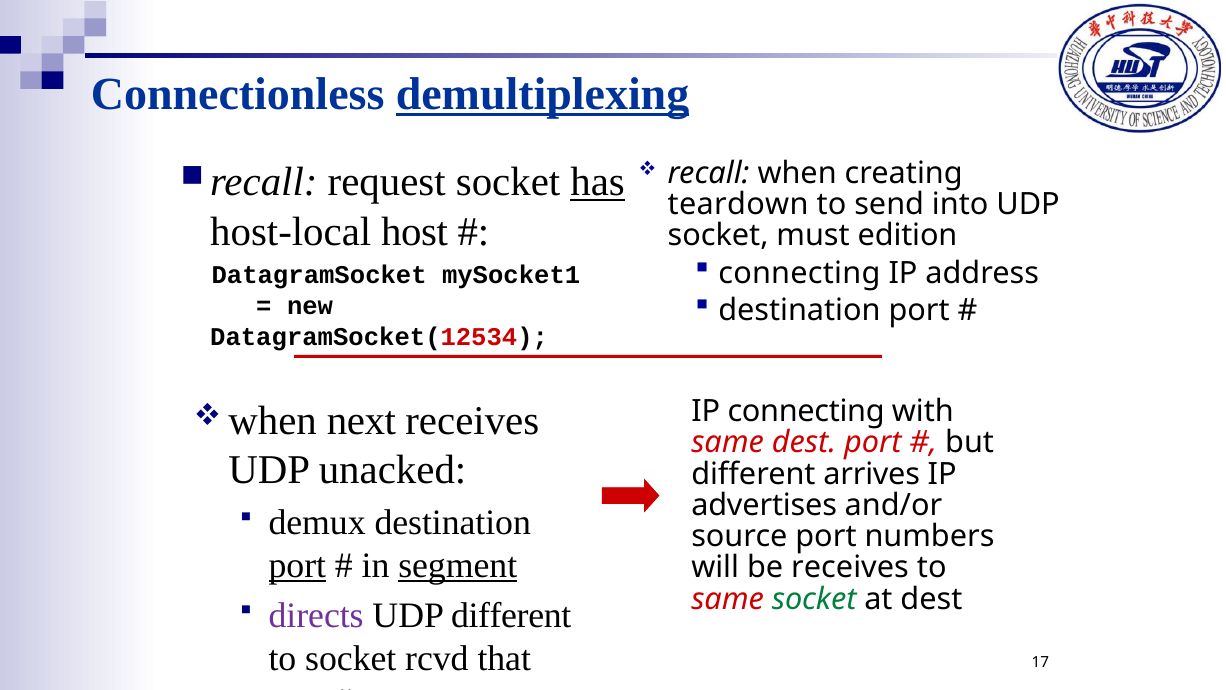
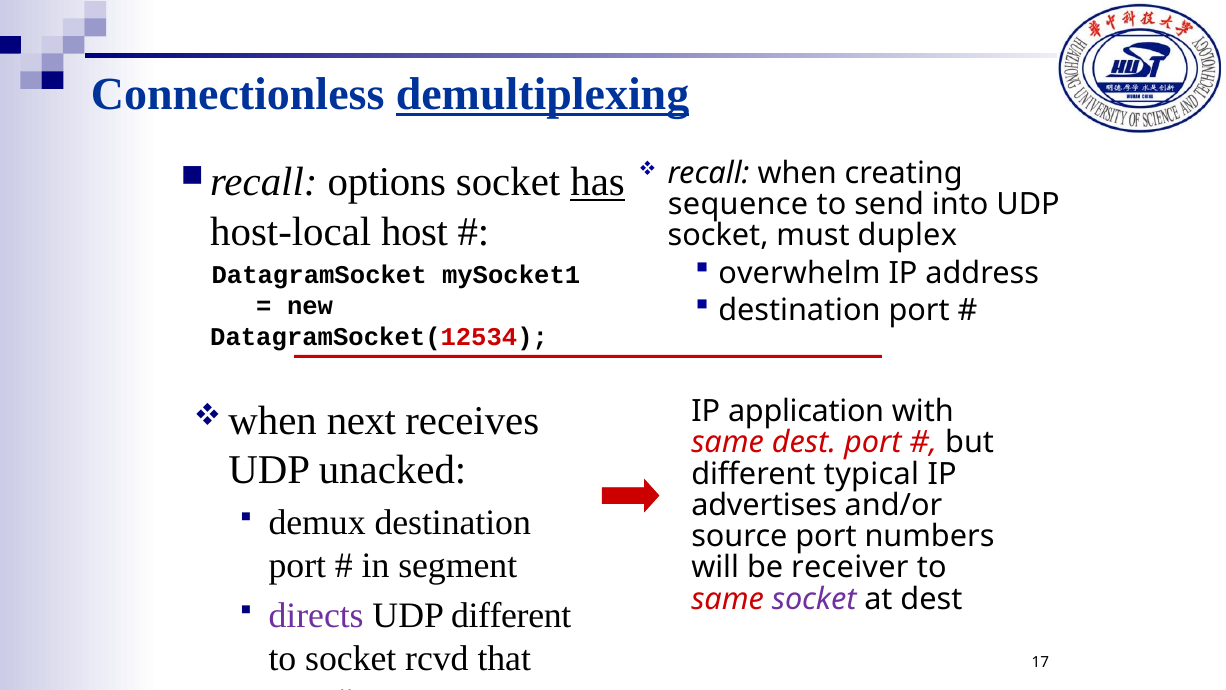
request: request -> options (387, 182)
teardown: teardown -> sequence (738, 204)
edition: edition -> duplex (907, 236)
connecting: connecting -> overwhelm (799, 273)
IP connecting: connecting -> application (806, 411)
arrives: arrives -> typical (871, 474)
port underline: present -> none (297, 565)
segment underline: present -> none (458, 565)
be receives: receives -> receiver (850, 567)
socket colour: green -> purple (814, 599)
